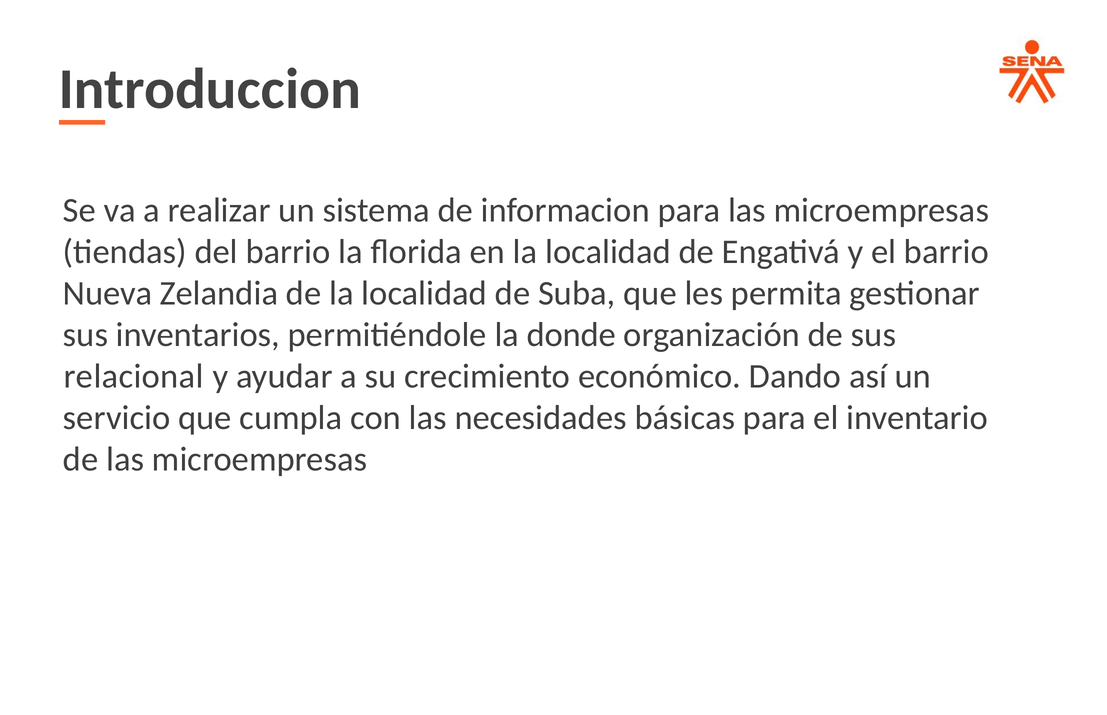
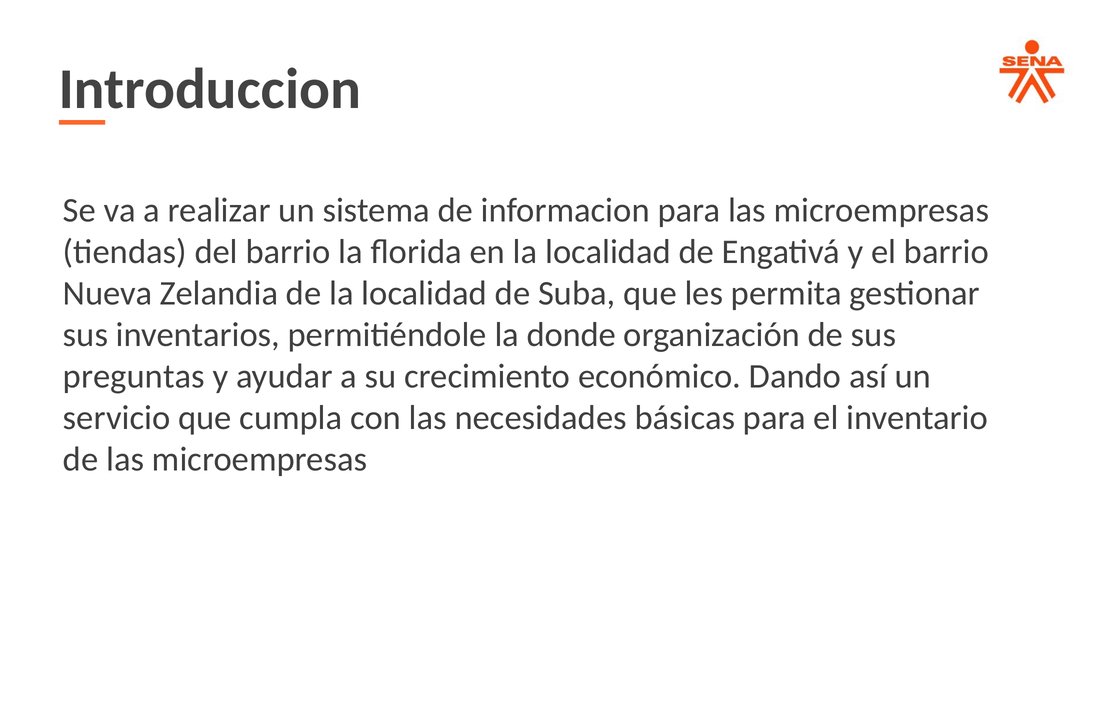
relacional: relacional -> preguntas (134, 376)
